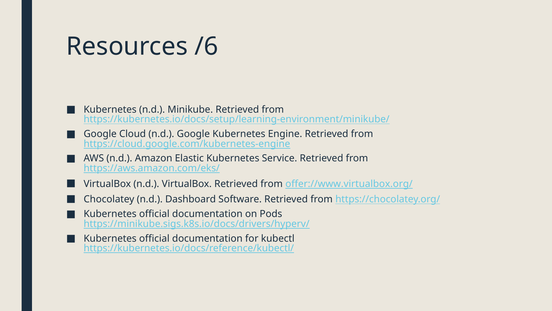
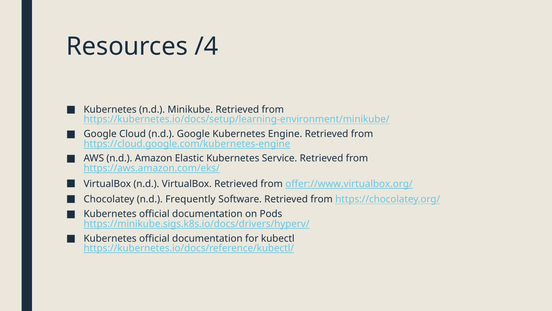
/6: /6 -> /4 (206, 46)
Dashboard: Dashboard -> Frequently (190, 199)
